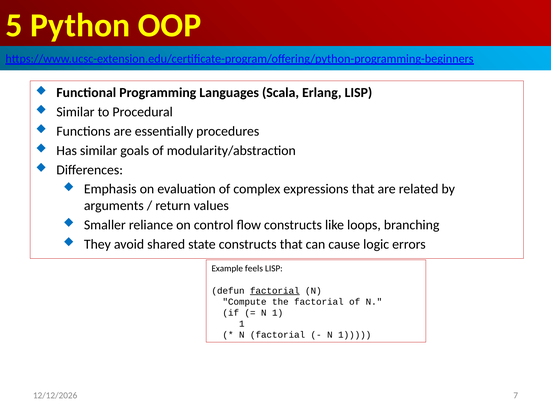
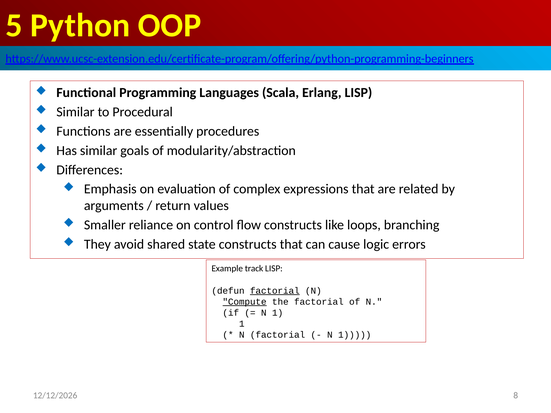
feels: feels -> track (254, 269)
Compute underline: none -> present (245, 302)
7: 7 -> 8 (516, 396)
